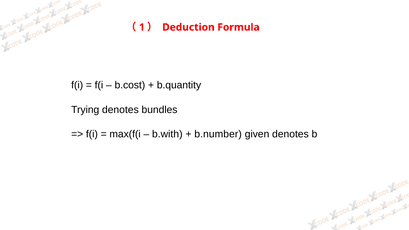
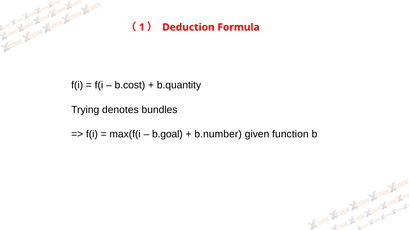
b.with: b.with -> b.goal (167, 134)
given denotes: denotes -> function (290, 134)
